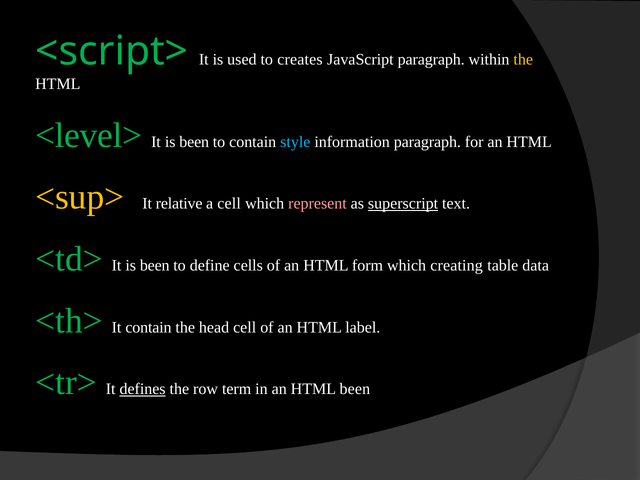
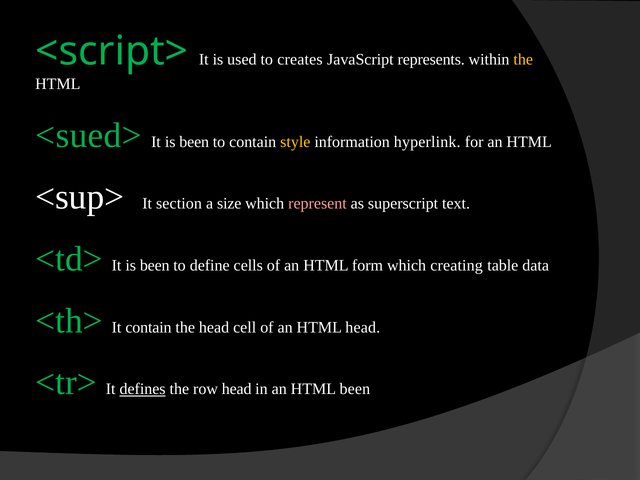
JavaScript paragraph: paragraph -> represents (431, 60)
<level>: <level> -> <sued> (89, 135)
style colour: light blue -> yellow (295, 142)
information paragraph: paragraph -> hyperlink (427, 142)
<sup> colour: yellow -> white (80, 197)
relative: relative -> section (179, 204)
a cell: cell -> size (229, 204)
superscript underline: present -> none (403, 204)
HTML label: label -> head (363, 327)
row term: term -> head (237, 389)
